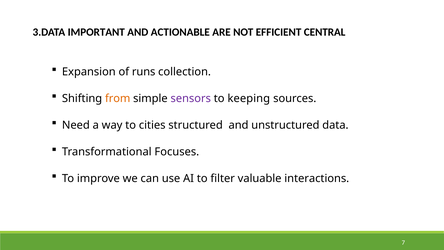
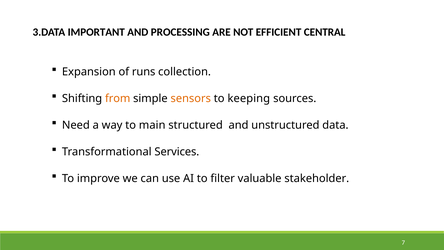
ACTIONABLE: ACTIONABLE -> PROCESSING (180, 32)
sensors colour: purple -> orange (191, 98)
cities: cities -> main (152, 125)
Focuses: Focuses -> Services (177, 152)
interactions: interactions -> stakeholder (317, 178)
